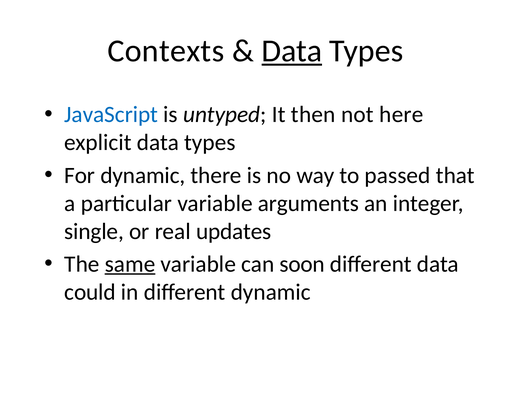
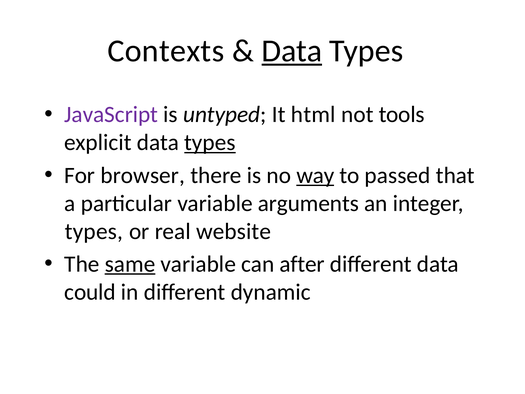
JavaScript colour: blue -> purple (111, 115)
then: then -> html (313, 115)
here: here -> tools (402, 115)
types underline: none -> present (210, 143)
For dynamic: dynamic -> browser (143, 175)
way underline: none -> present (315, 175)
single: single -> types (94, 231)
updates: updates -> website (234, 231)
soon: soon -> after (302, 264)
